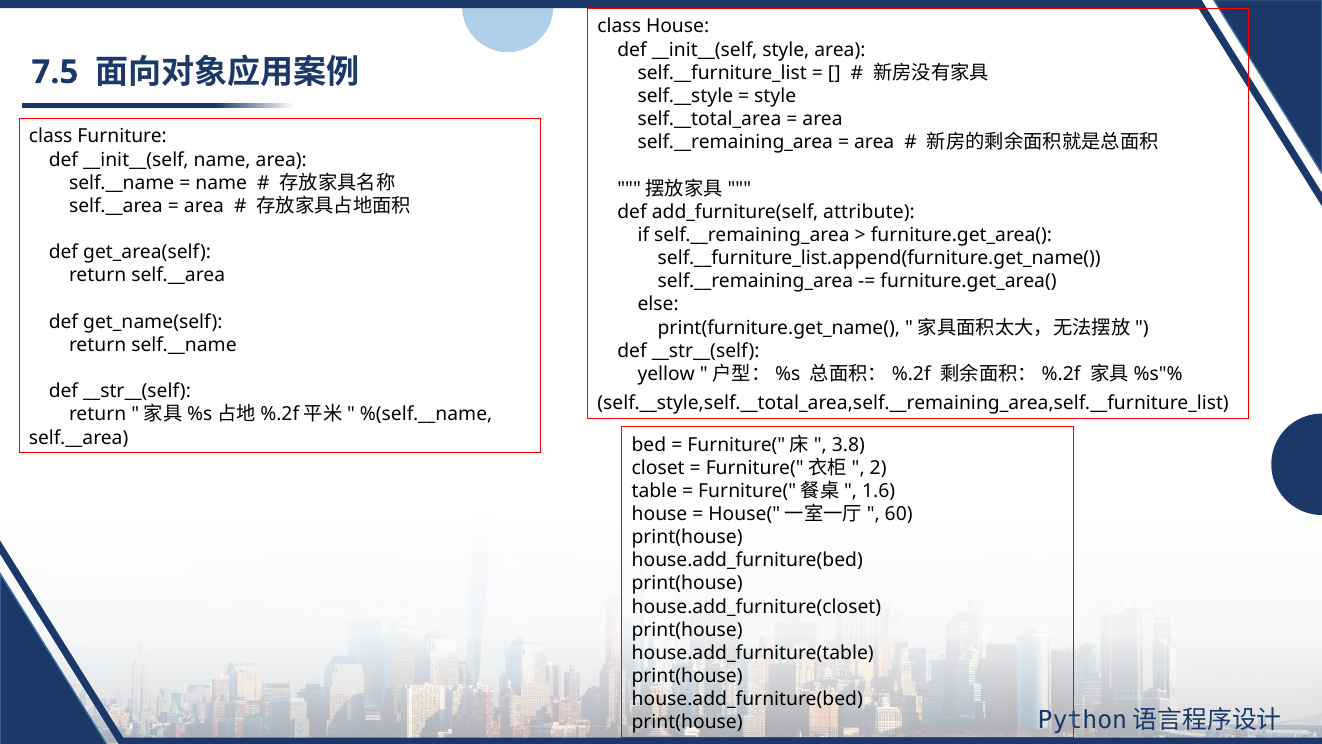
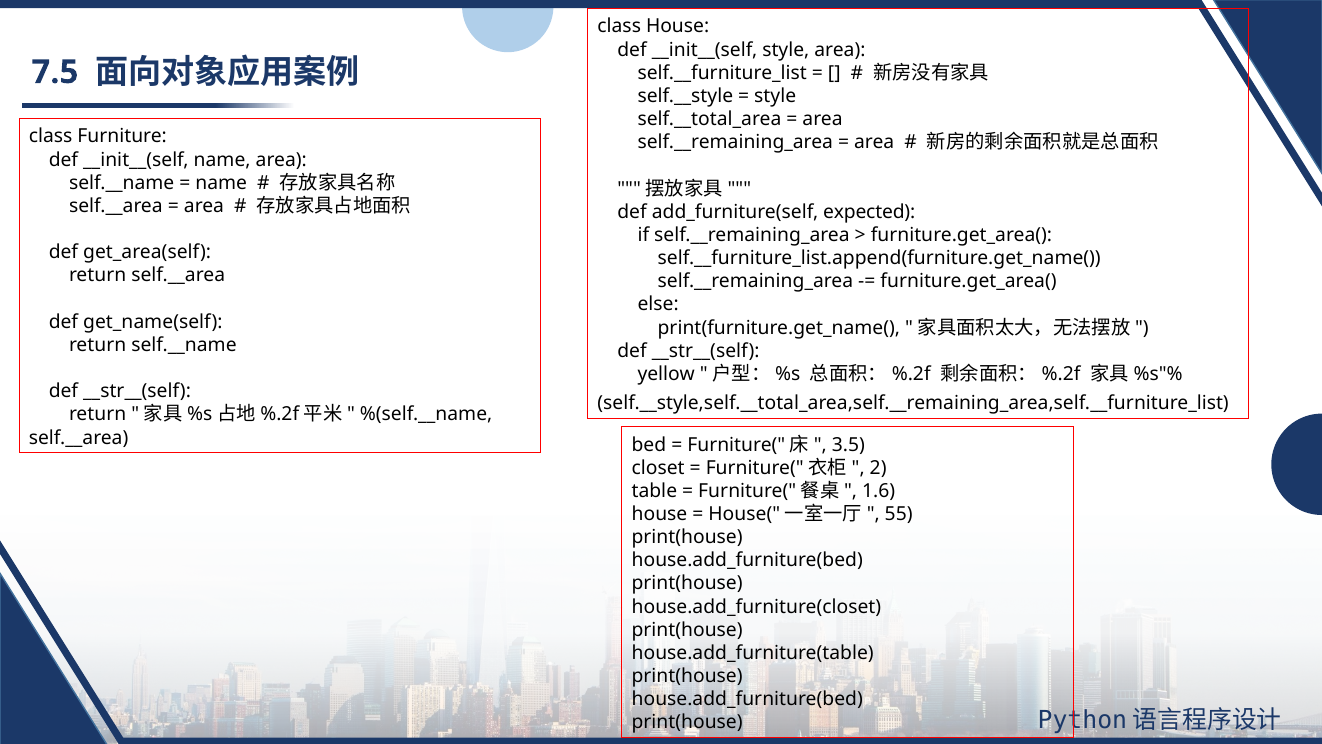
attribute: attribute -> expected (869, 212)
3.8: 3.8 -> 3.5 (848, 444)
60: 60 -> 55 (899, 514)
